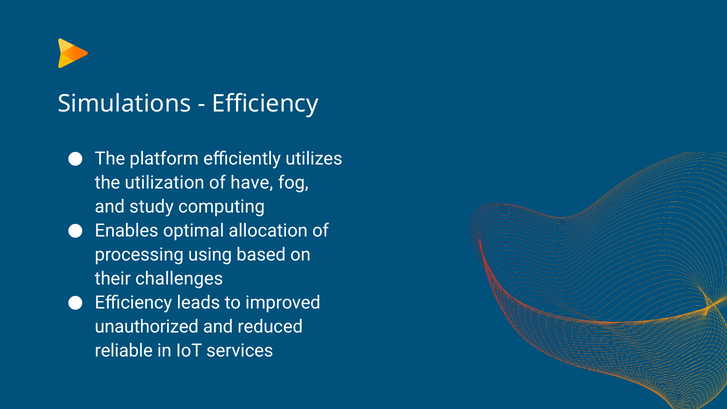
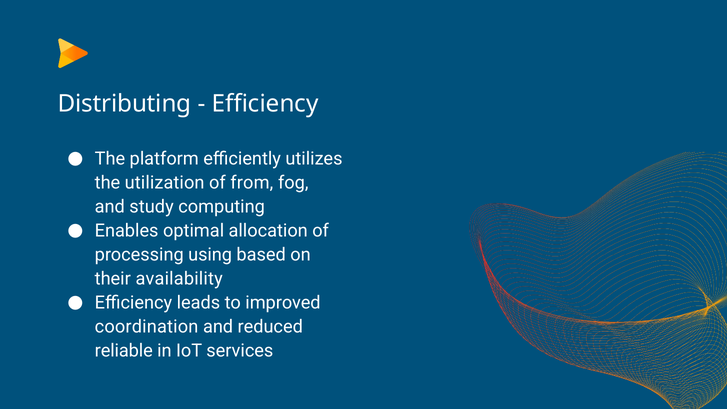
Simulations: Simulations -> Distributing (124, 104)
have: have -> from (252, 183)
challenges: challenges -> availability (179, 279)
unauthorized: unauthorized -> coordination (147, 327)
